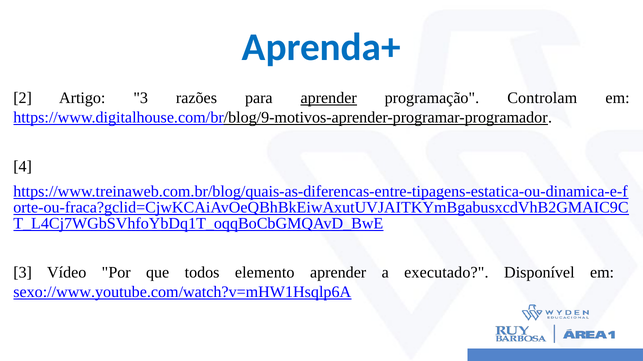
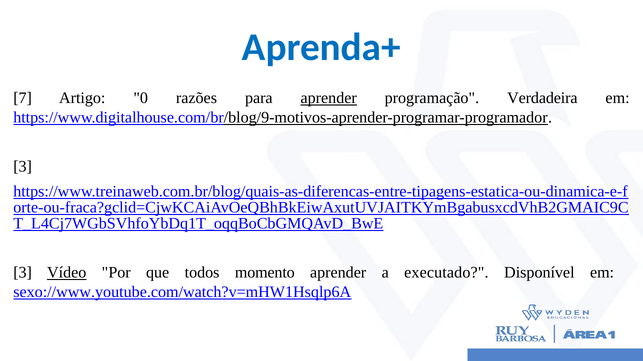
2: 2 -> 7 (23, 98)
Artigo 3: 3 -> 0 (141, 98)
Controlam: Controlam -> Verdadeira (542, 98)
4: 4 -> 3 (23, 167)
Vídeo underline: none -> present (67, 273)
elemento: elemento -> momento (265, 273)
